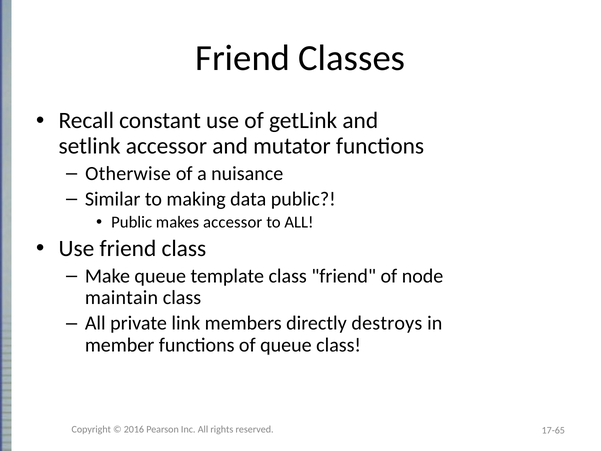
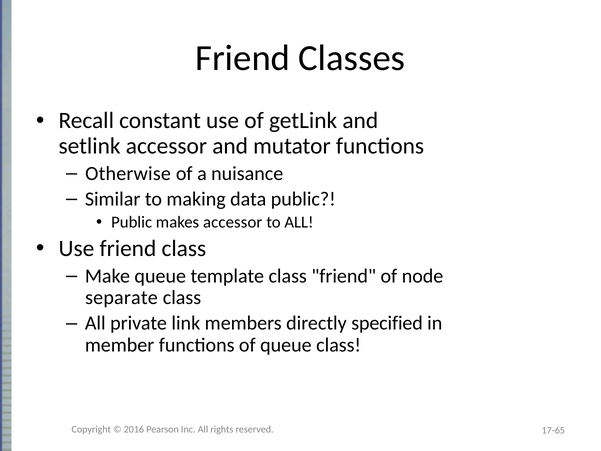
maintain: maintain -> separate (121, 298)
destroys: destroys -> specified (387, 323)
